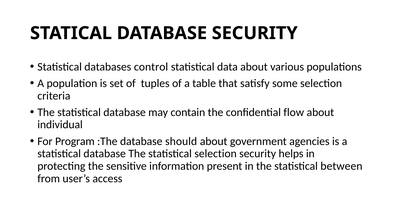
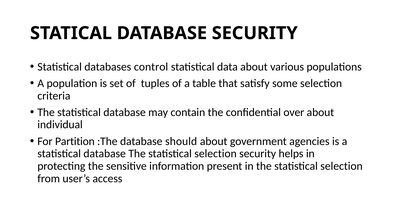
flow: flow -> over (294, 112)
Program: Program -> Partition (75, 141)
in the statistical between: between -> selection (341, 166)
